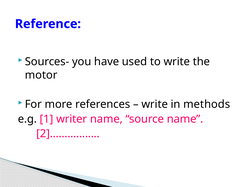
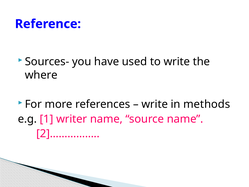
motor: motor -> where (41, 75)
